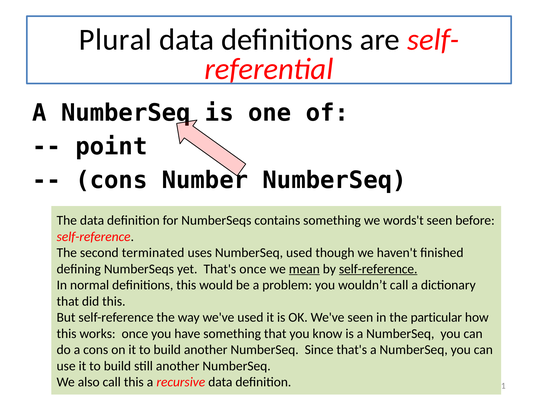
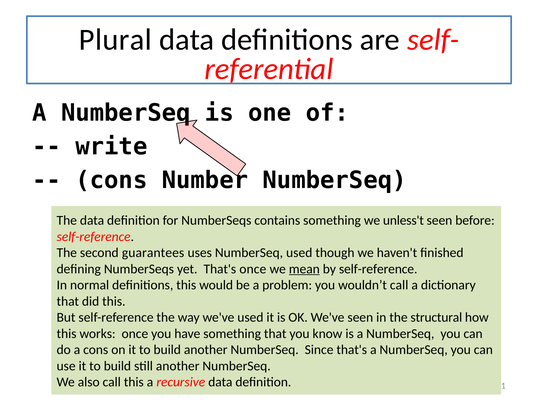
point: point -> write (111, 146)
words't: words't -> unless't (403, 220)
terminated: terminated -> guarantees (153, 252)
self-reference underline: present -> none (378, 269)
particular: particular -> structural (436, 317)
